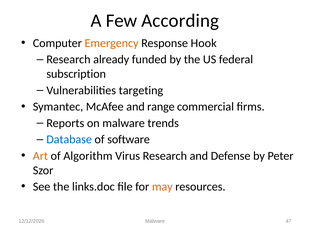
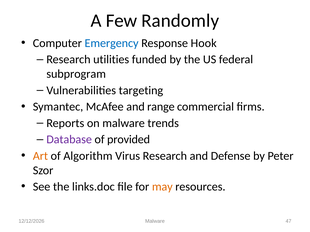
According: According -> Randomly (180, 21)
Emergency colour: orange -> blue (112, 43)
already: already -> utilities (111, 60)
subscription: subscription -> subprogram (76, 74)
Database colour: blue -> purple (69, 140)
software: software -> provided (129, 140)
